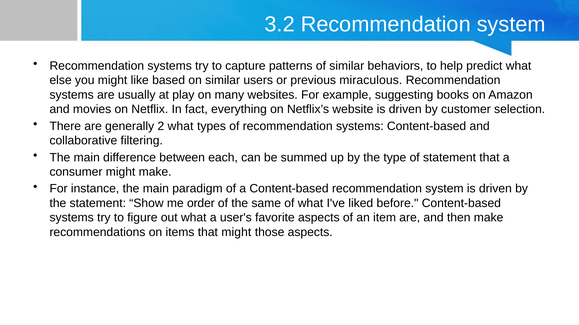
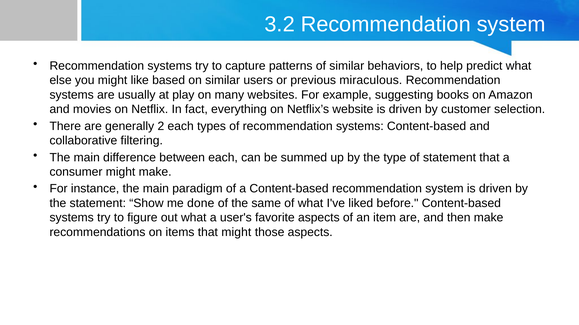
2 what: what -> each (181, 126)
order: order -> done (201, 204)
